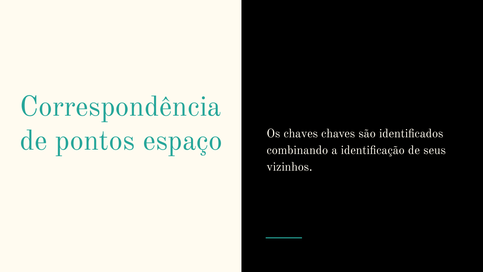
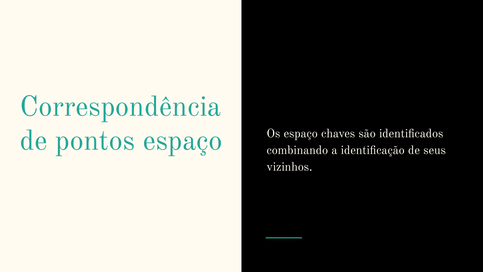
Os chaves: chaves -> espaço (301, 133)
